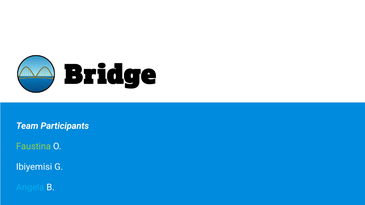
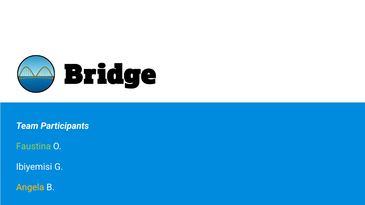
Angela colour: light blue -> yellow (30, 188)
